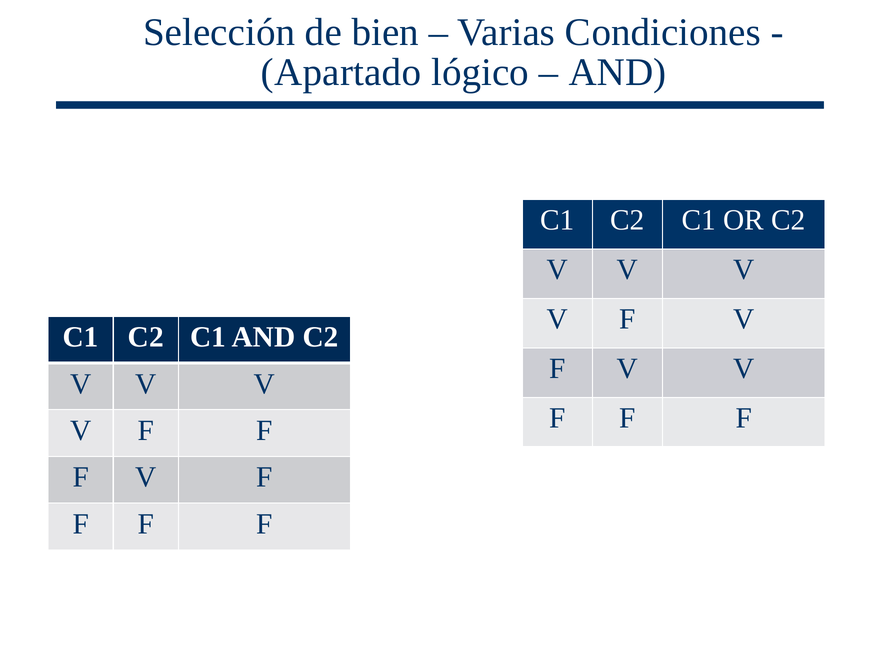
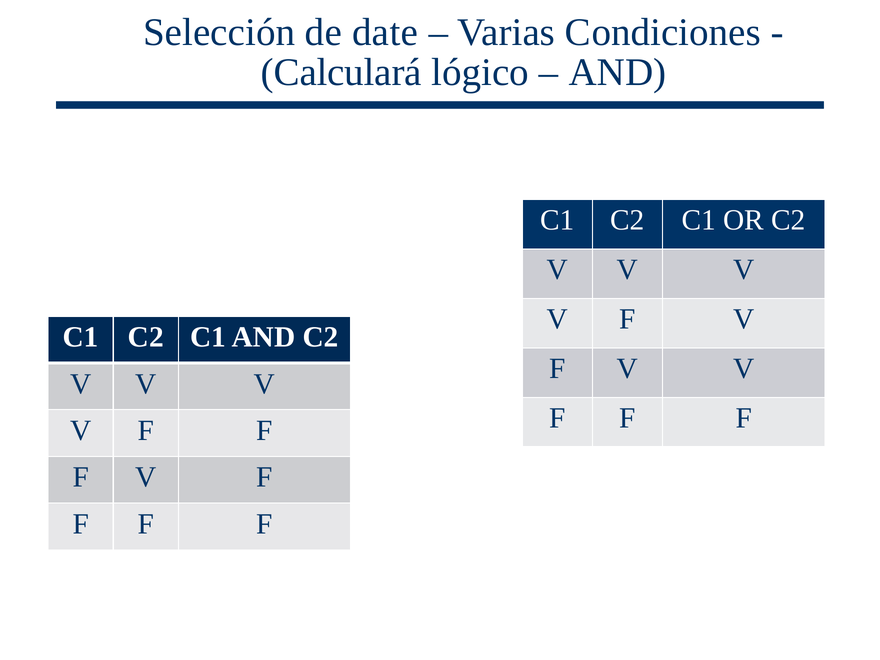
bien: bien -> date (385, 32)
Apartado: Apartado -> Calculará (341, 72)
